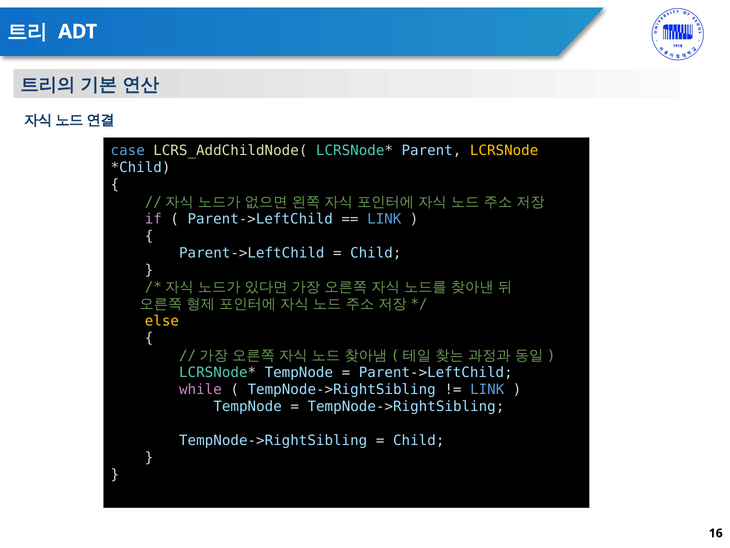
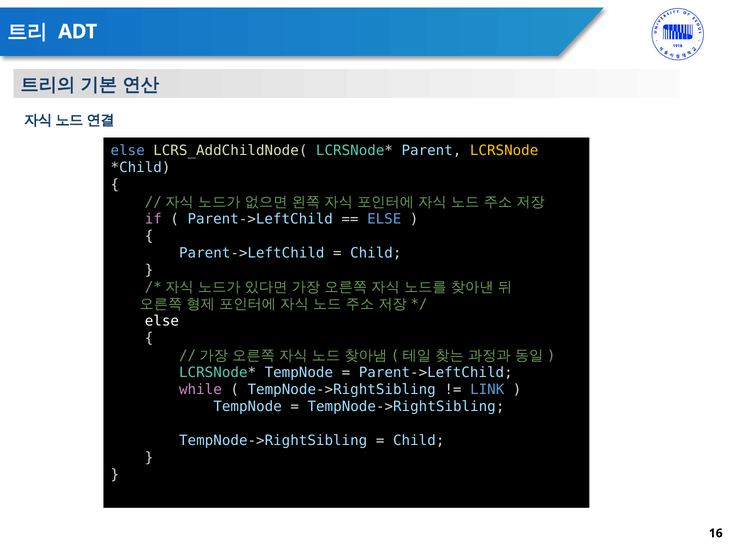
case: case -> else (128, 151)
LINK: LINK -> ELSE (384, 219)
else colour: yellow -> white (162, 321)
